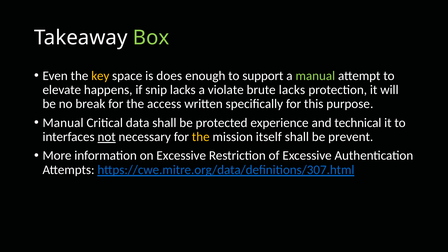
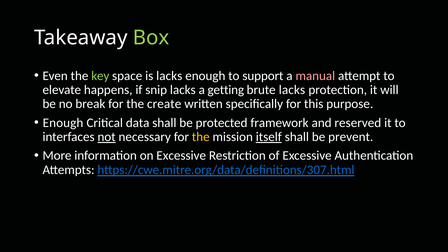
key colour: yellow -> light green (100, 76)
is does: does -> lacks (169, 76)
manual colour: light green -> pink (315, 76)
violate: violate -> getting (226, 90)
access: access -> create (164, 104)
Manual: Manual -> Enough (63, 123)
experience: experience -> framework (279, 123)
technical: technical -> reserved (358, 123)
itself underline: none -> present (269, 137)
